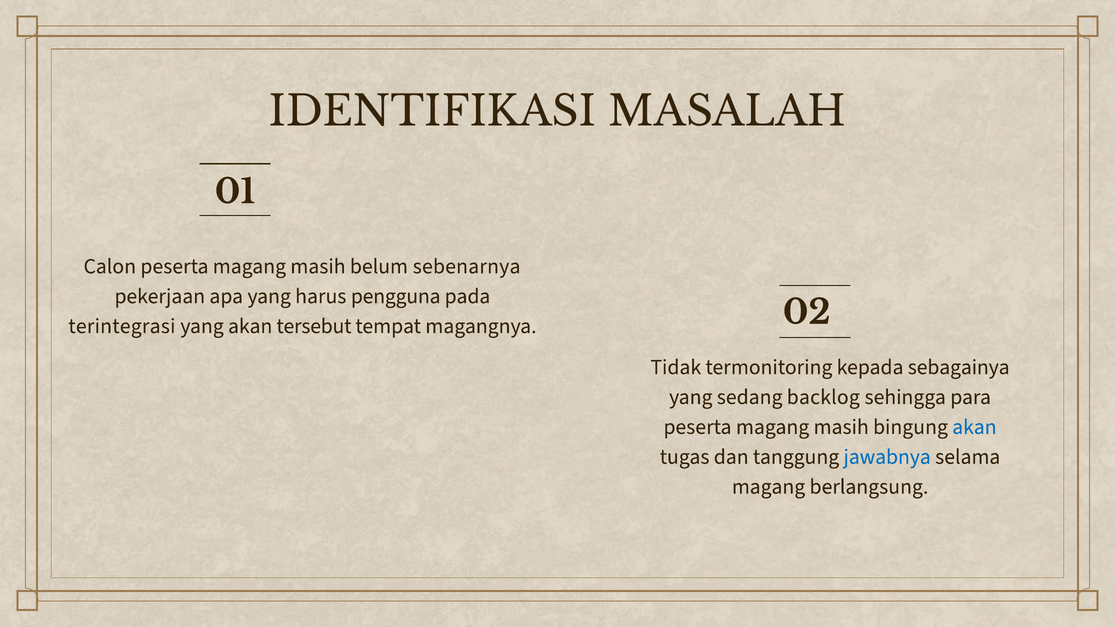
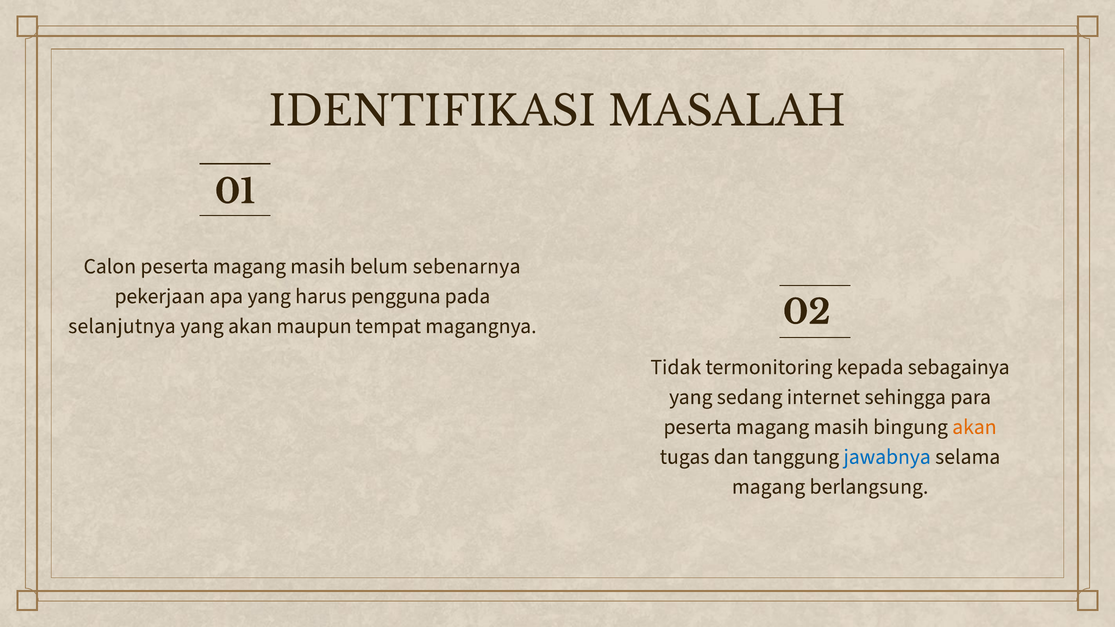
terintegrasi: terintegrasi -> selanjutnya (122, 326)
tersebut: tersebut -> maupun (314, 326)
backlog: backlog -> internet (823, 397)
akan colour: blue -> orange (974, 427)
